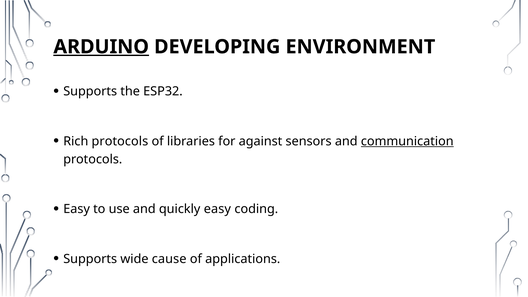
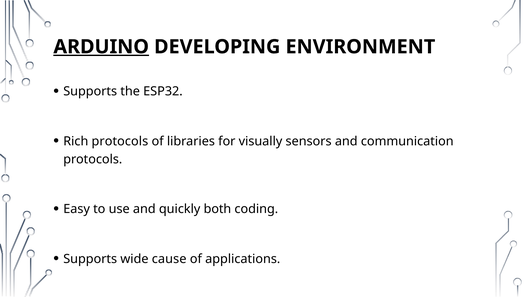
against: against -> visually (261, 141)
communication underline: present -> none (407, 141)
quickly easy: easy -> both (217, 209)
